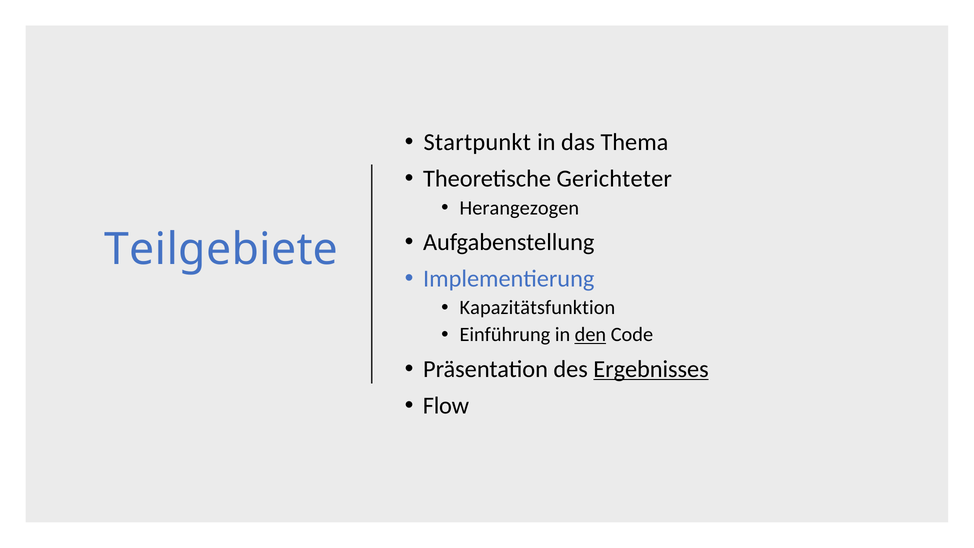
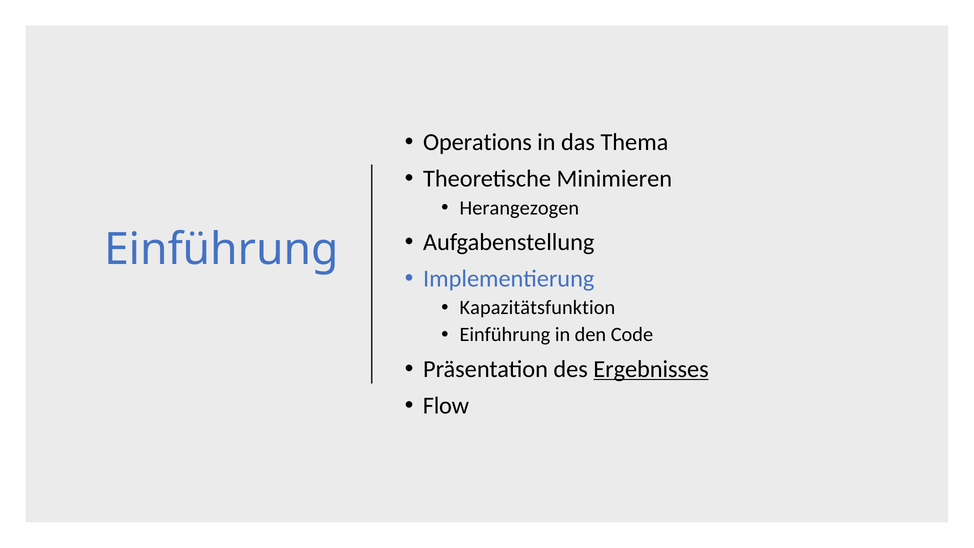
Startpunkt: Startpunkt -> Operations (477, 142)
Gerichteter: Gerichteter -> Minimieren (614, 179)
Teilgebiete: Teilgebiete -> Einführung (221, 250)
den underline: present -> none (590, 335)
